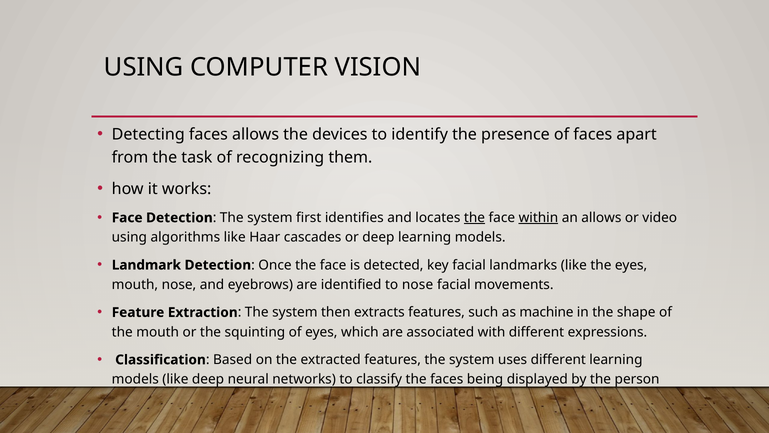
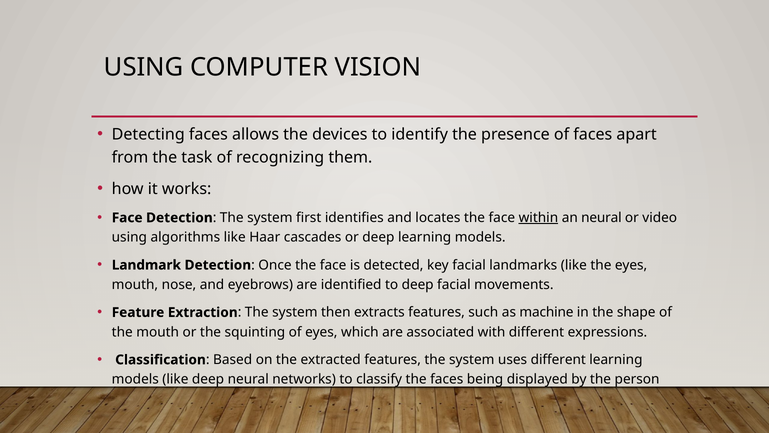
the underline: present -> none (475, 218)
an allows: allows -> neural (601, 218)
to nose: nose -> deep (418, 284)
